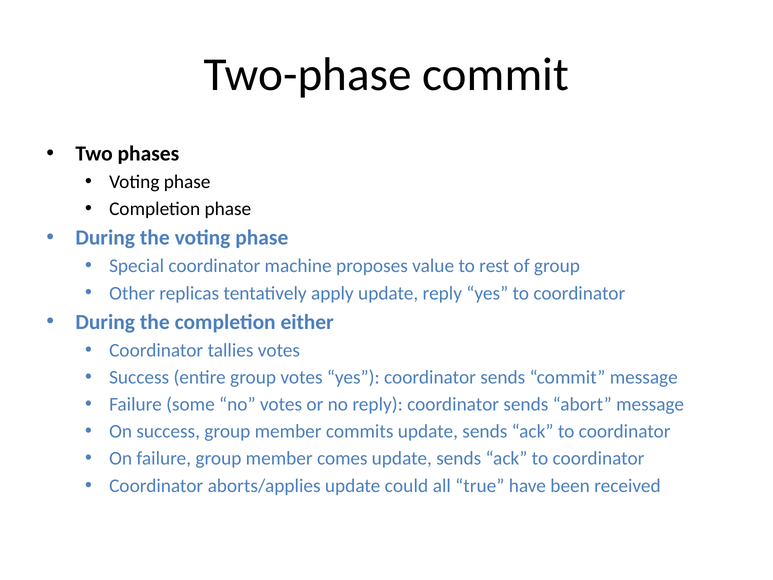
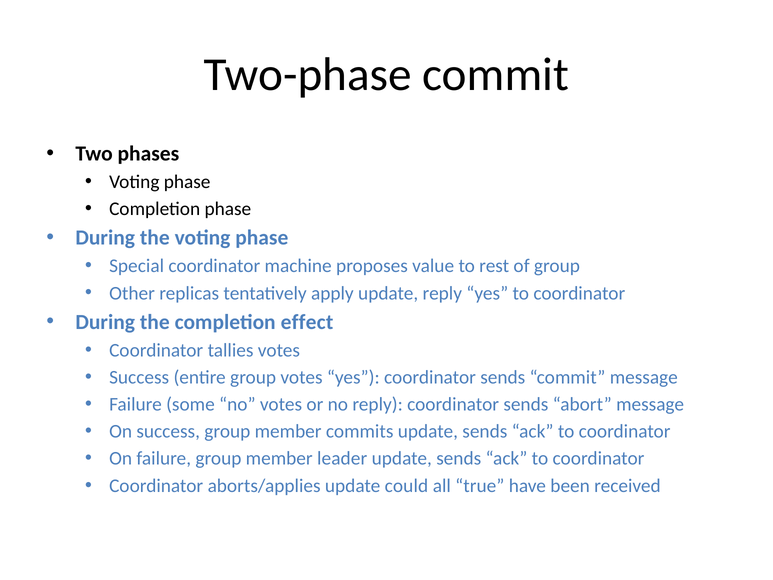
either: either -> effect (307, 322)
comes: comes -> leader (342, 458)
